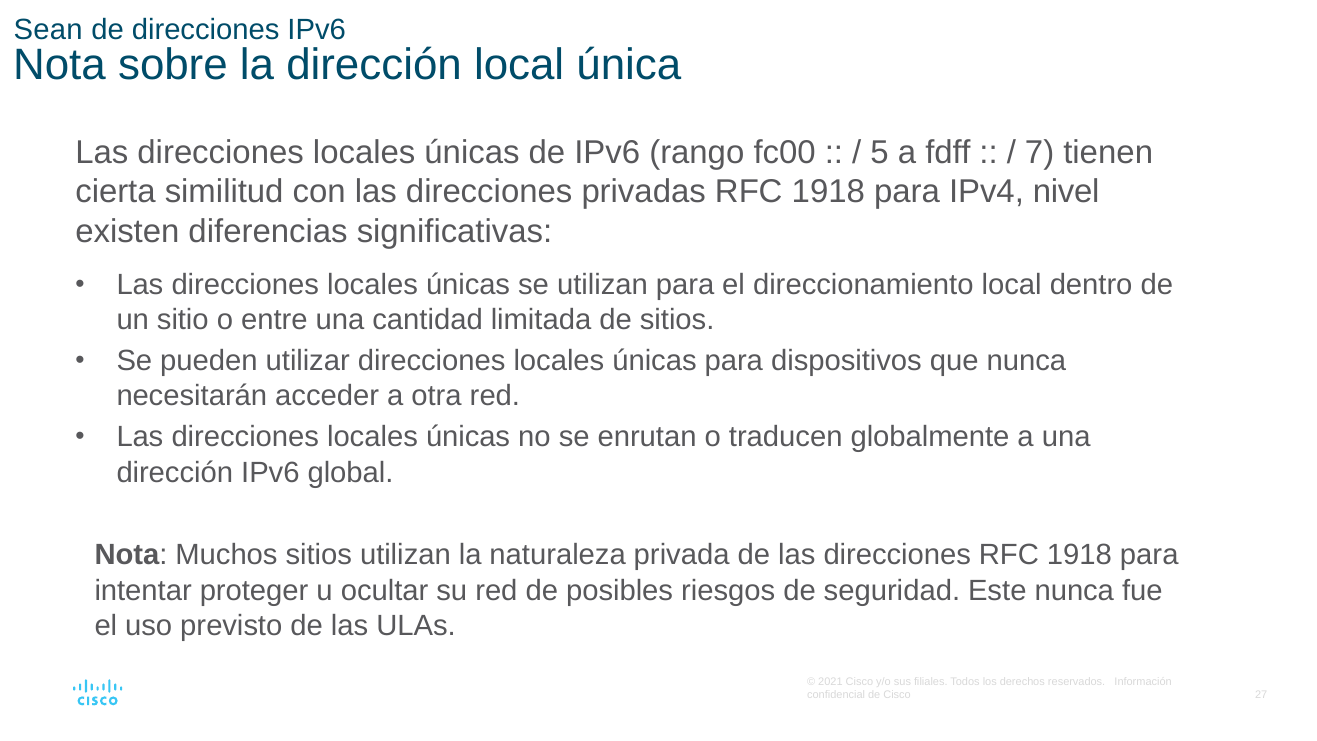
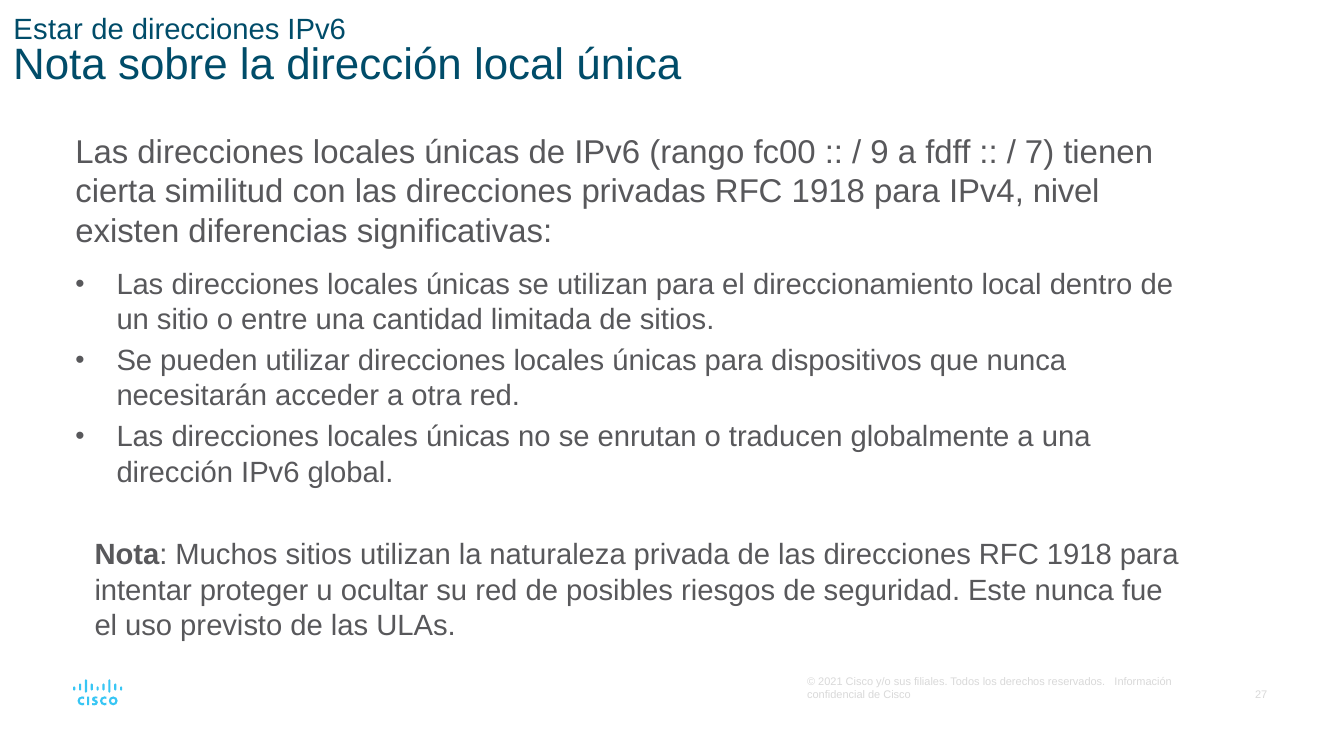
Sean: Sean -> Estar (48, 30)
5: 5 -> 9 (879, 152)
